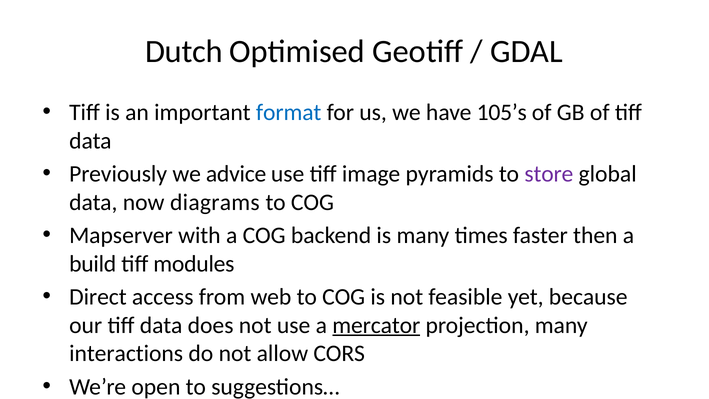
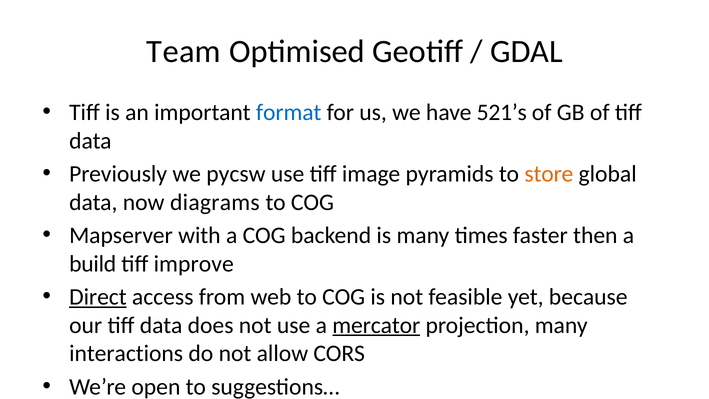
Dutch: Dutch -> Team (184, 51)
105’s: 105’s -> 521’s (502, 112)
advice: advice -> pycsw (236, 174)
store colour: purple -> orange (549, 174)
modules: modules -> improve (194, 264)
Direct underline: none -> present (98, 297)
